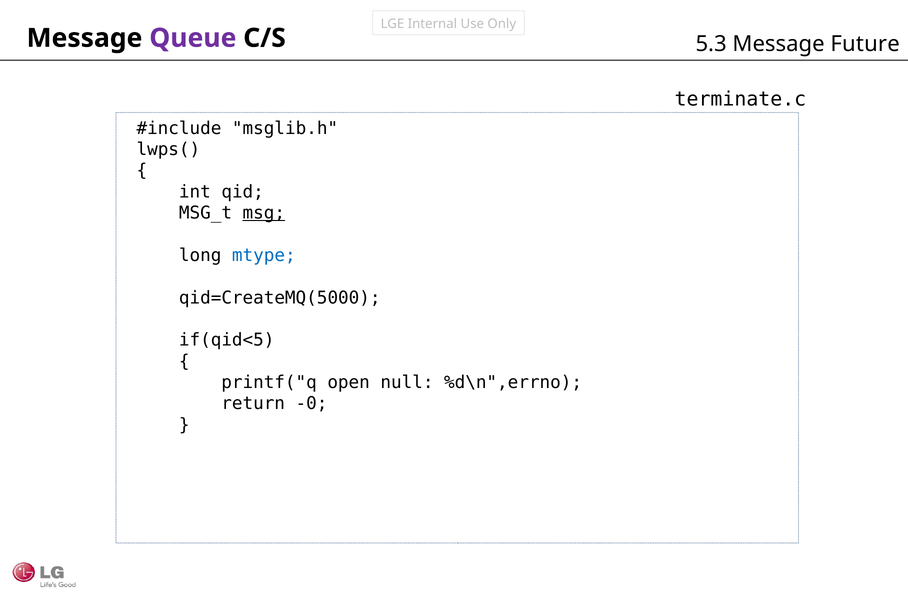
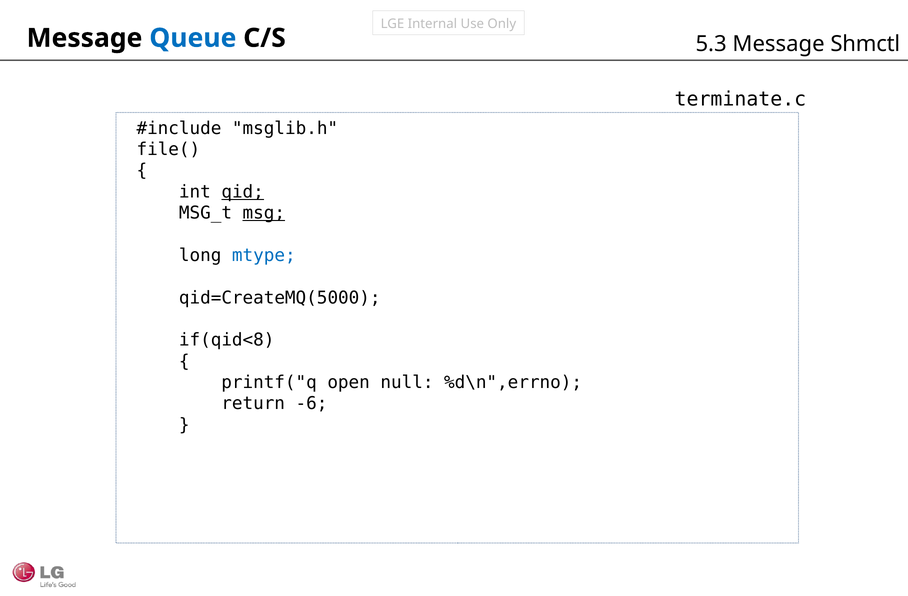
Queue colour: purple -> blue (193, 38)
Future: Future -> Shmctl (865, 44)
lwps(: lwps( -> file( (168, 150)
qid underline: none -> present (243, 192)
if(qid<5: if(qid<5 -> if(qid<8 (227, 340)
-0: -0 -> -6 (312, 404)
